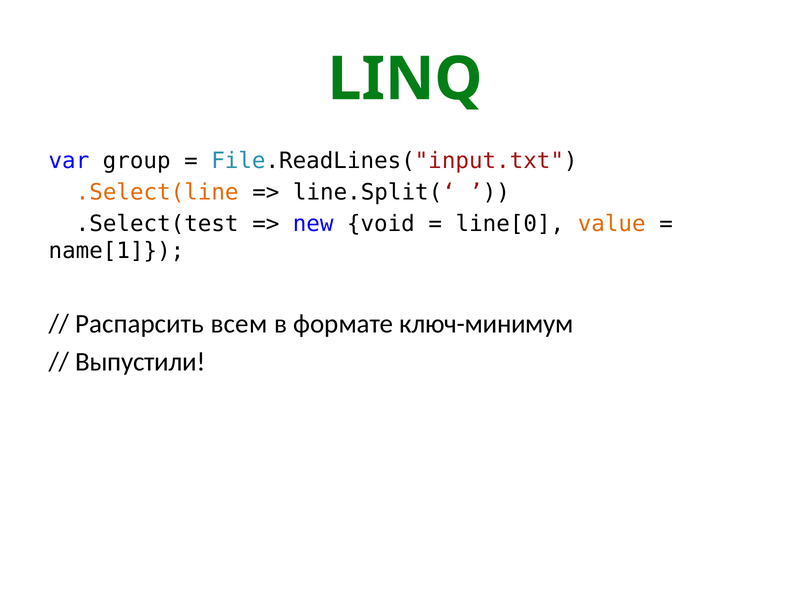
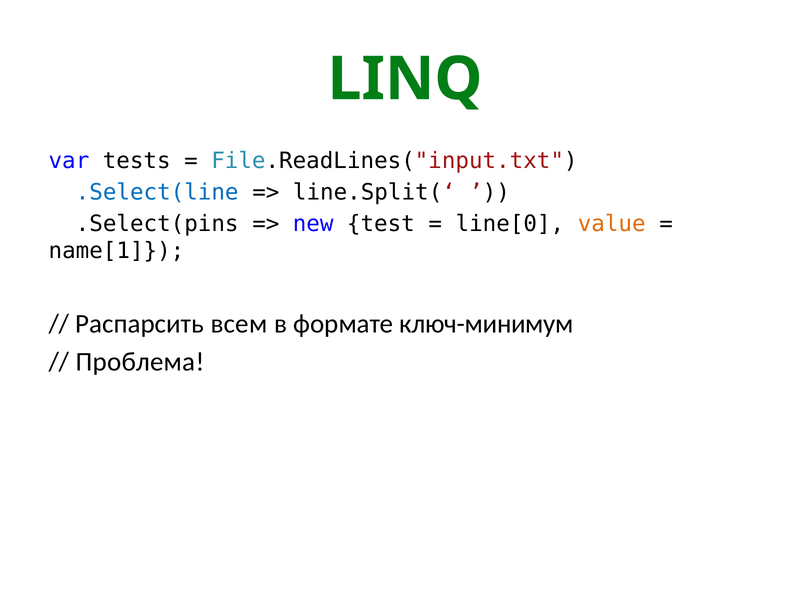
group: group -> tests (137, 161)
.Select(line colour: orange -> blue (157, 192)
.Select(test: .Select(test -> .Select(pins (157, 224)
void: void -> test (381, 224)
Выпустили: Выпустили -> Проблема (140, 362)
